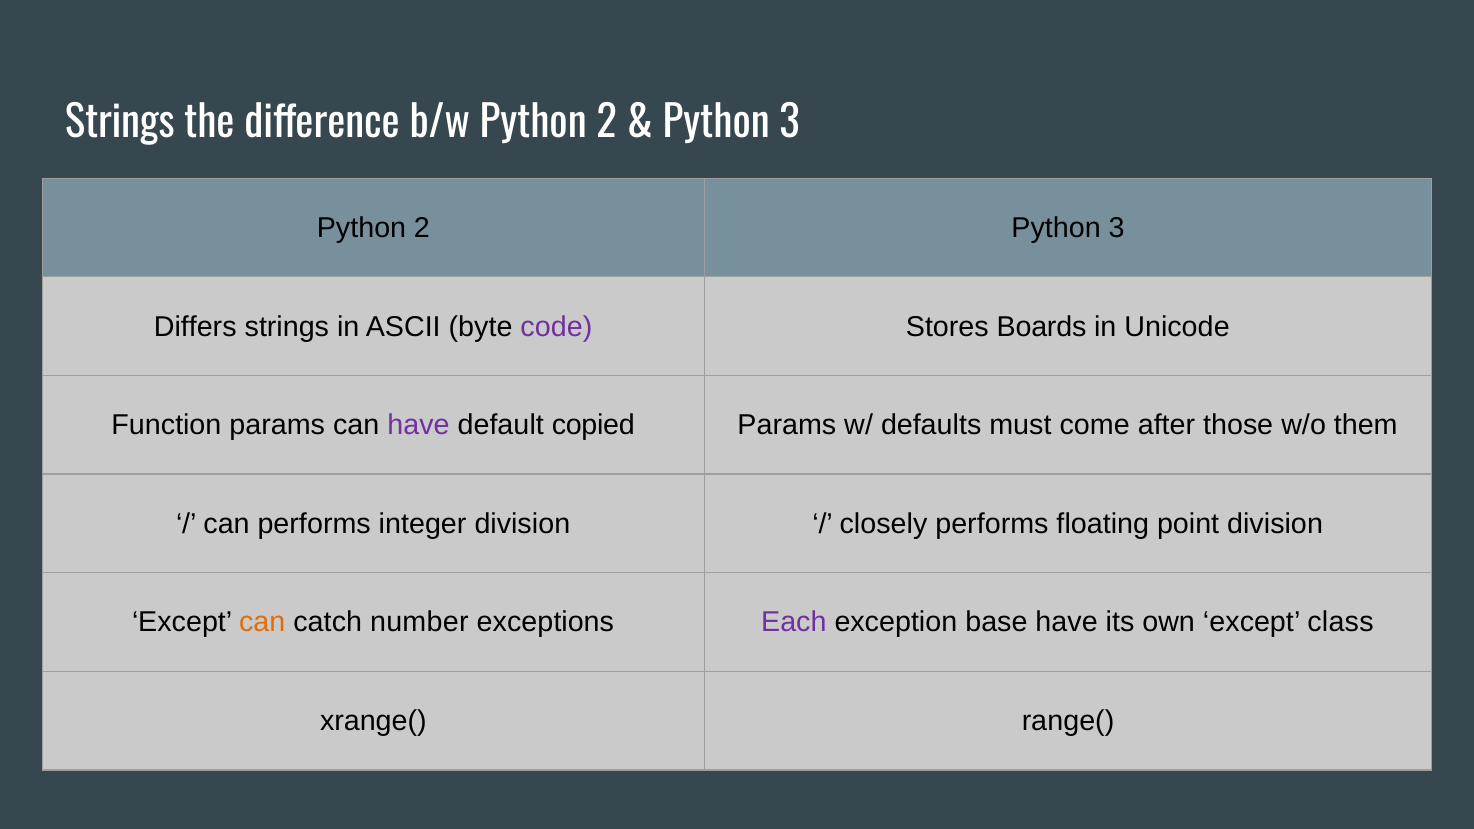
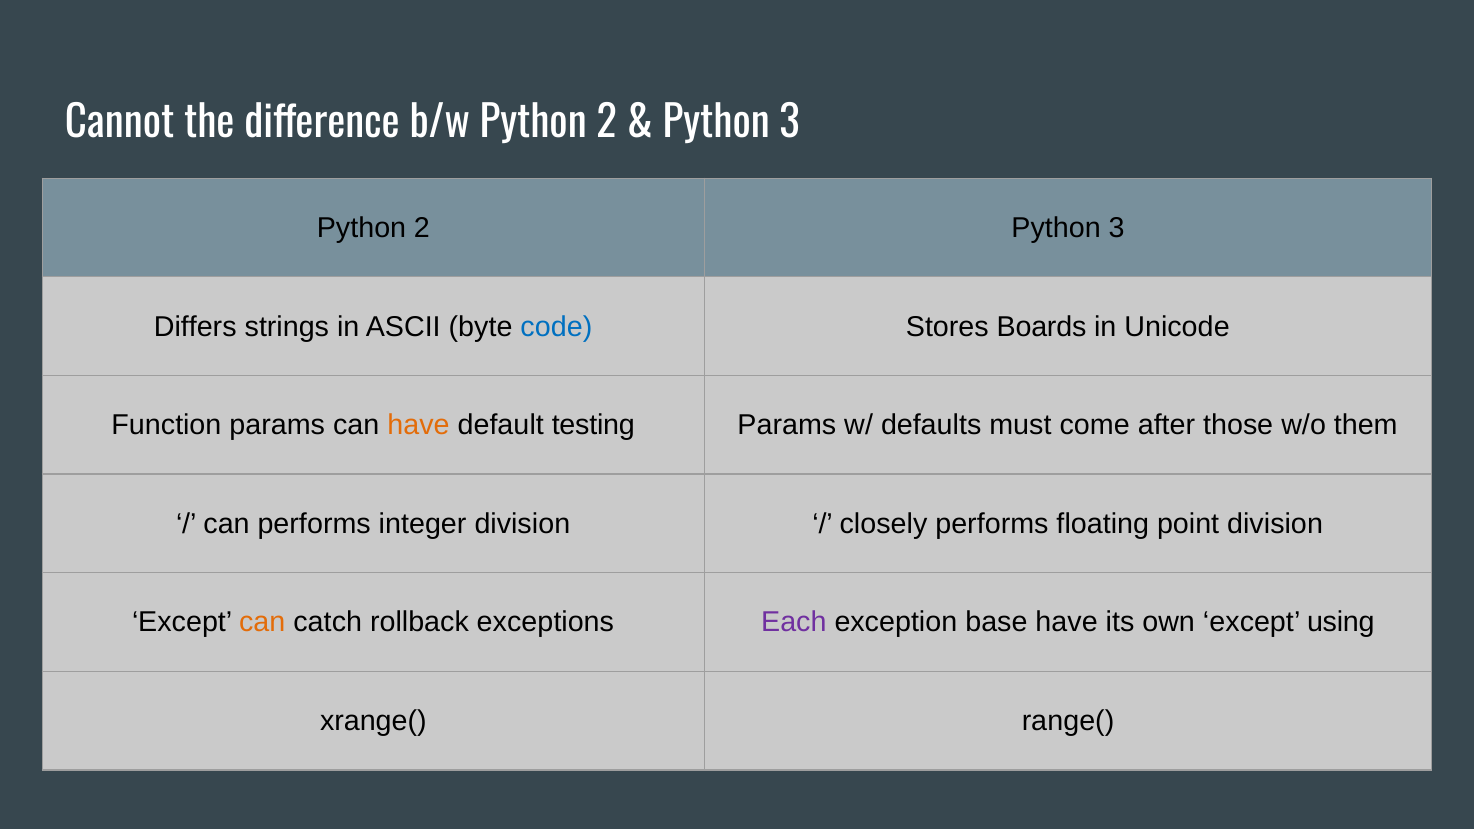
Strings: Strings -> Cannot (120, 124)
code colour: purple -> blue (556, 327)
have colour: purple -> orange (418, 425)
copied: copied -> testing (593, 425)
number: number -> rollback (419, 623)
class: class -> using (1341, 623)
